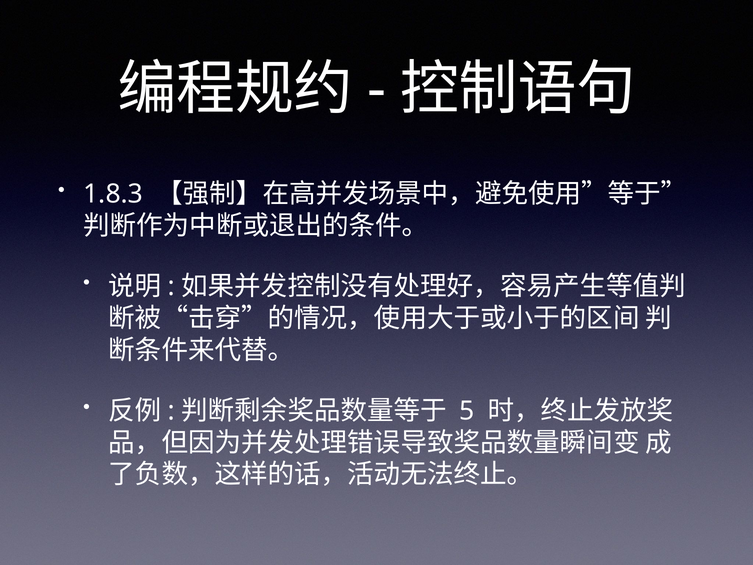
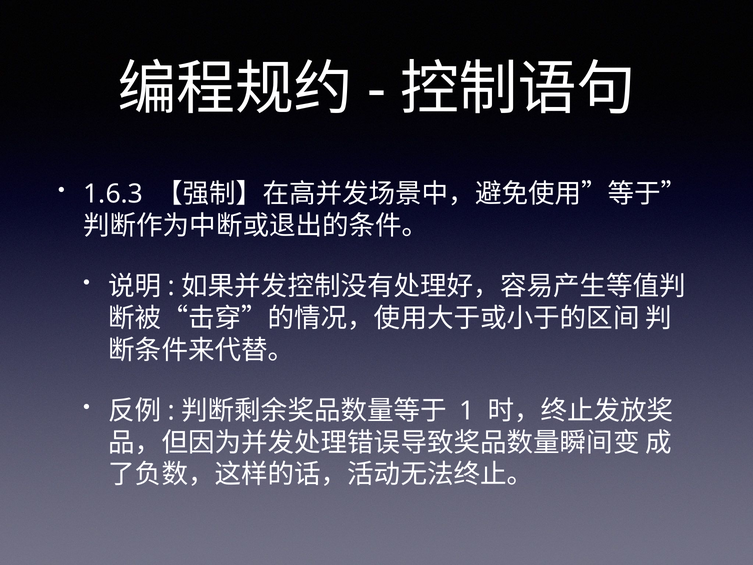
1.8.3: 1.8.3 -> 1.6.3 (113, 194)
5: 5 -> 1 (467, 411)
